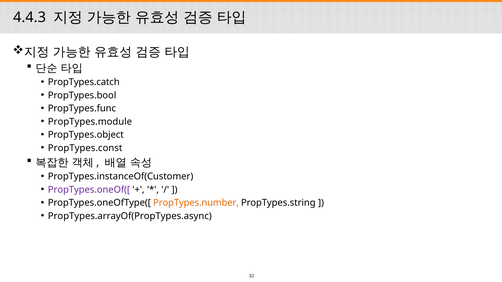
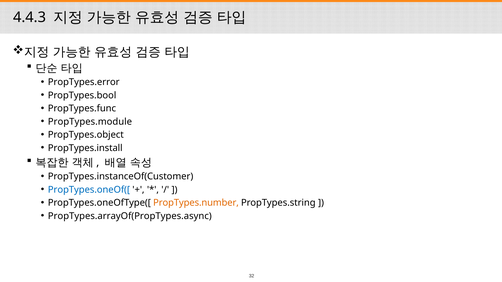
PropTypes.catch: PropTypes.catch -> PropTypes.error (84, 82)
PropTypes.const: PropTypes.const -> PropTypes.install (85, 148)
PropTypes.oneOf([ colour: purple -> blue (89, 190)
